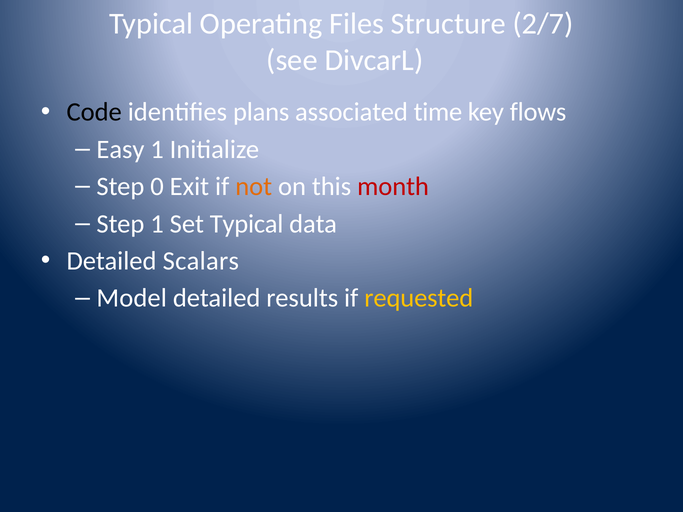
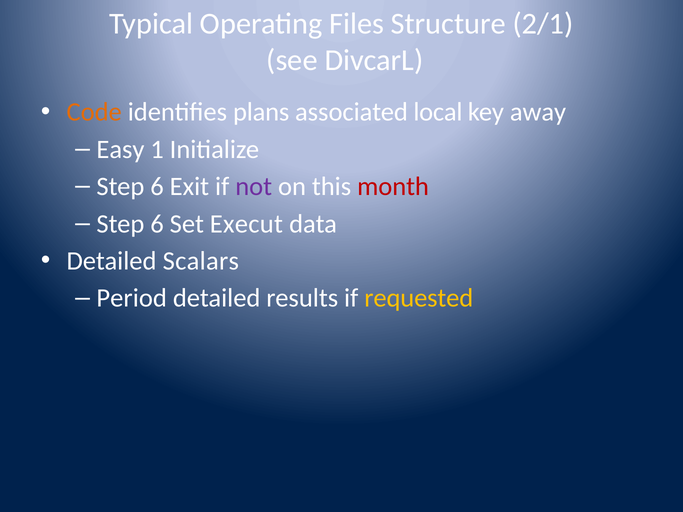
2/7: 2/7 -> 2/1 (543, 24)
Code colour: black -> orange (94, 112)
time: time -> local (438, 112)
flows: flows -> away (538, 112)
0: 0 -> 6 (157, 187)
not colour: orange -> purple (254, 187)
1: 1 -> 6 (157, 224)
Set Typical: Typical -> Execut (246, 224)
Model: Model -> Period (132, 298)
